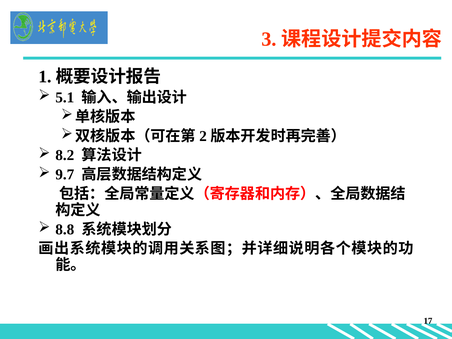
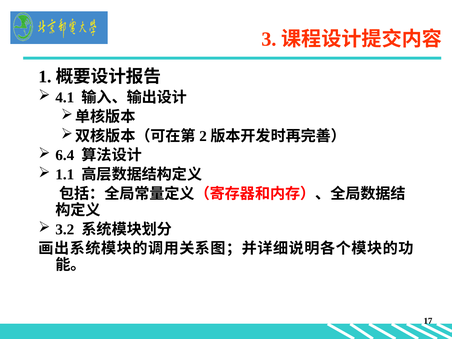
5.1: 5.1 -> 4.1 (65, 98)
8.2: 8.2 -> 6.4 (65, 155)
9.7: 9.7 -> 1.1 (65, 175)
8.8: 8.8 -> 3.2 (65, 229)
